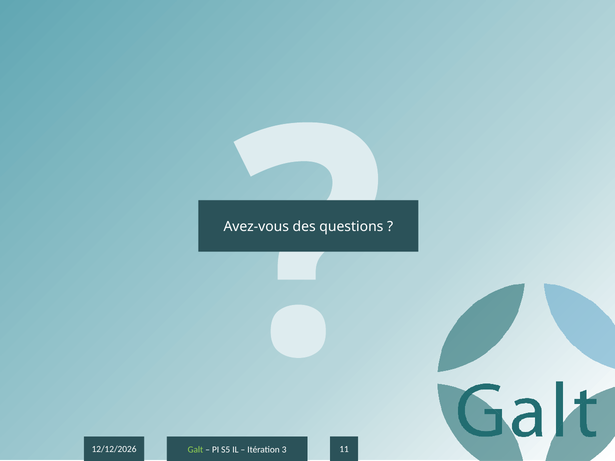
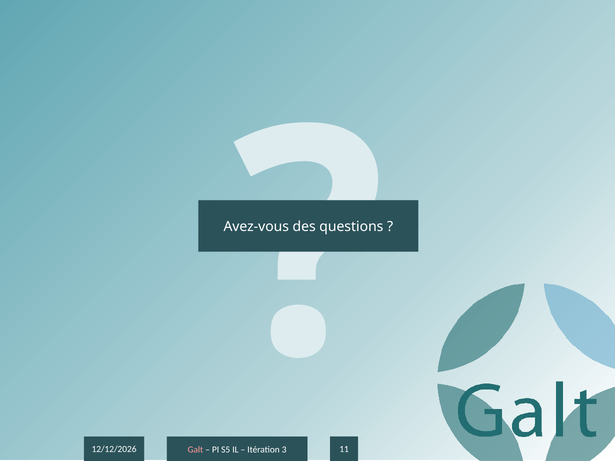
Galt colour: light green -> pink (195, 450)
